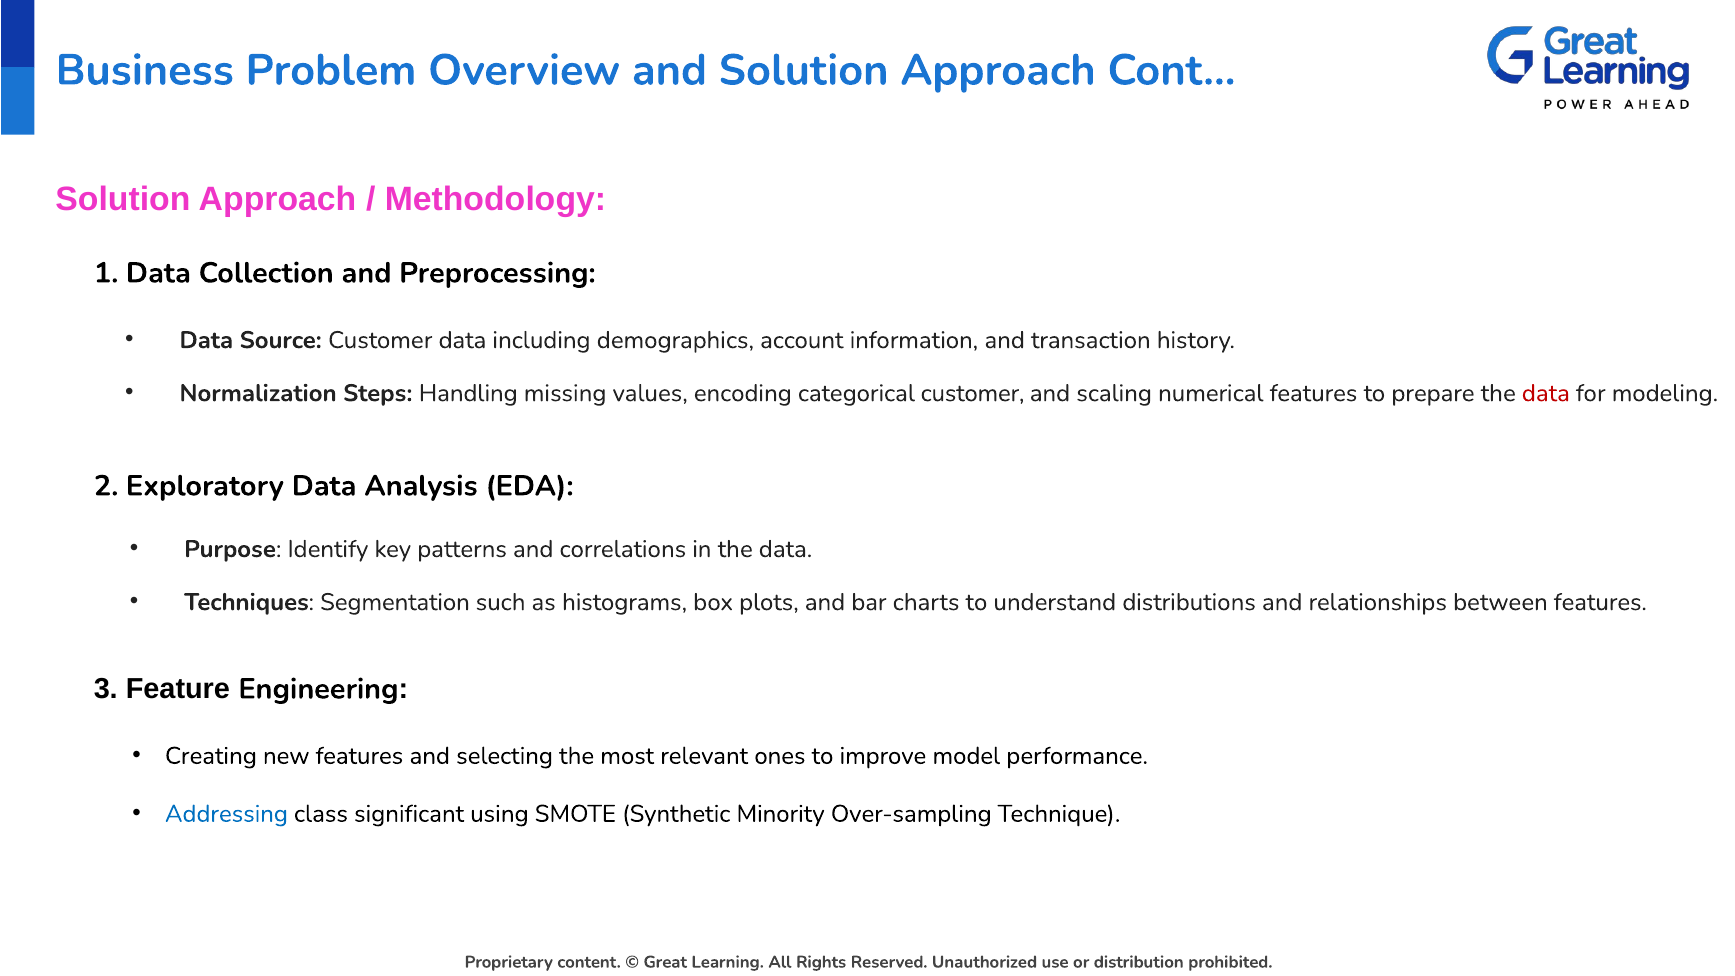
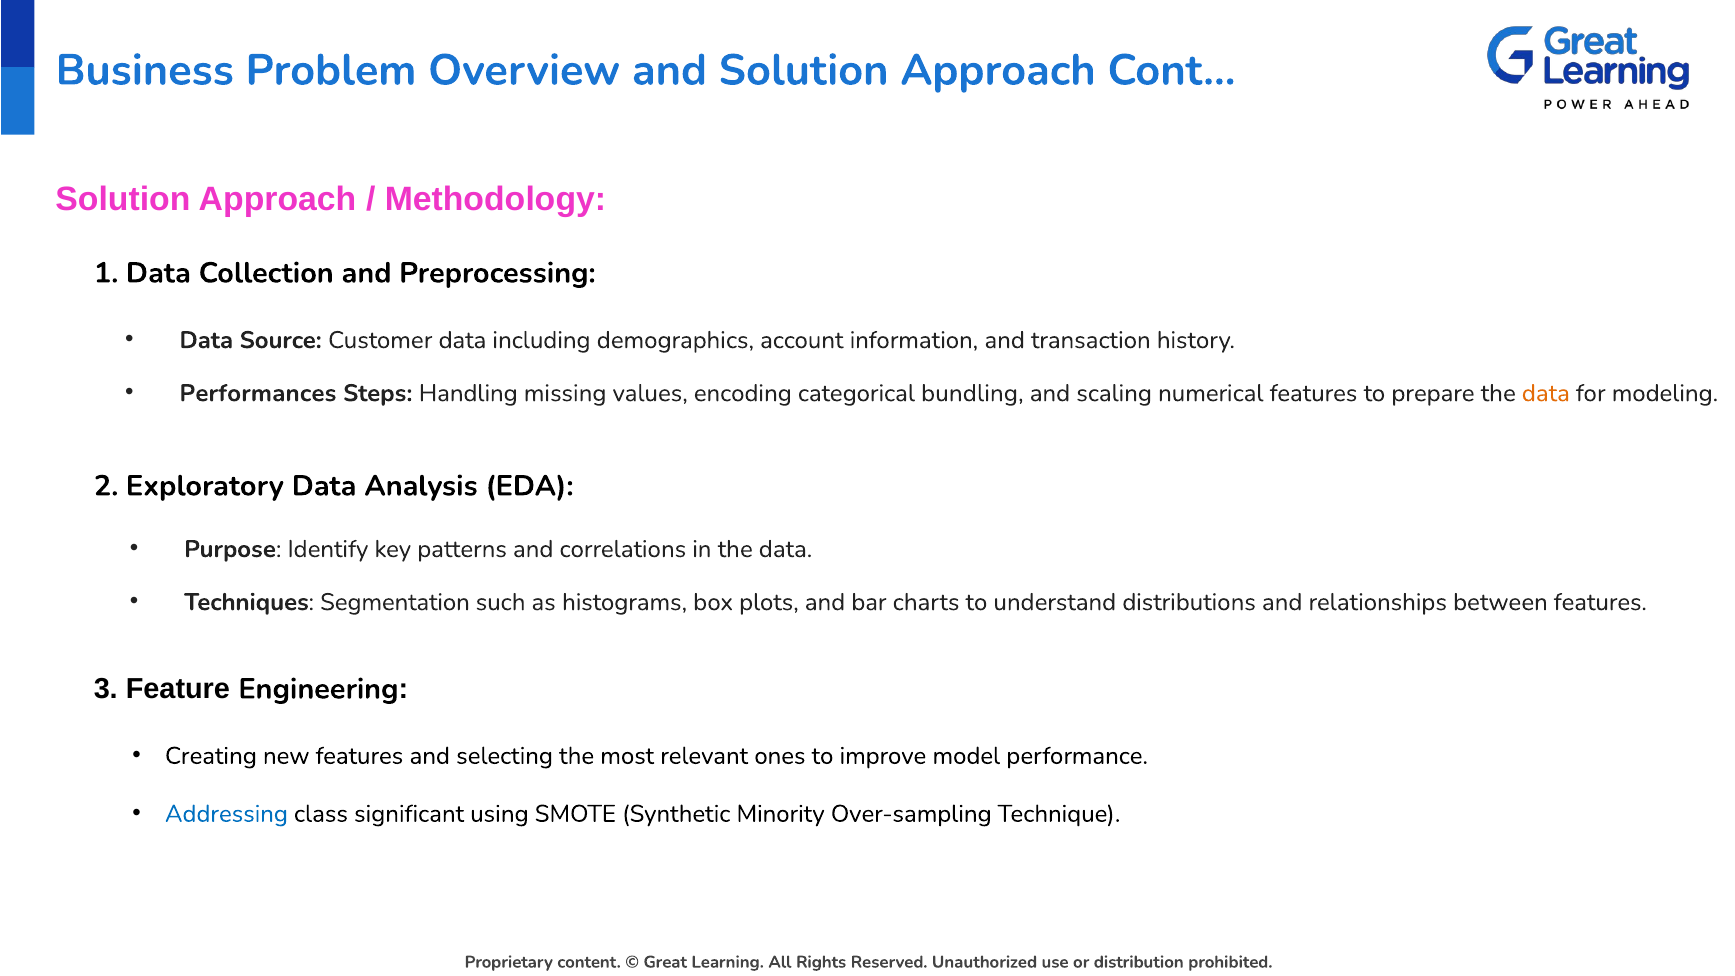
Normalization: Normalization -> Performances (258, 393)
categorical customer: customer -> bundling (972, 393)
data colour: red -> orange (1546, 393)
